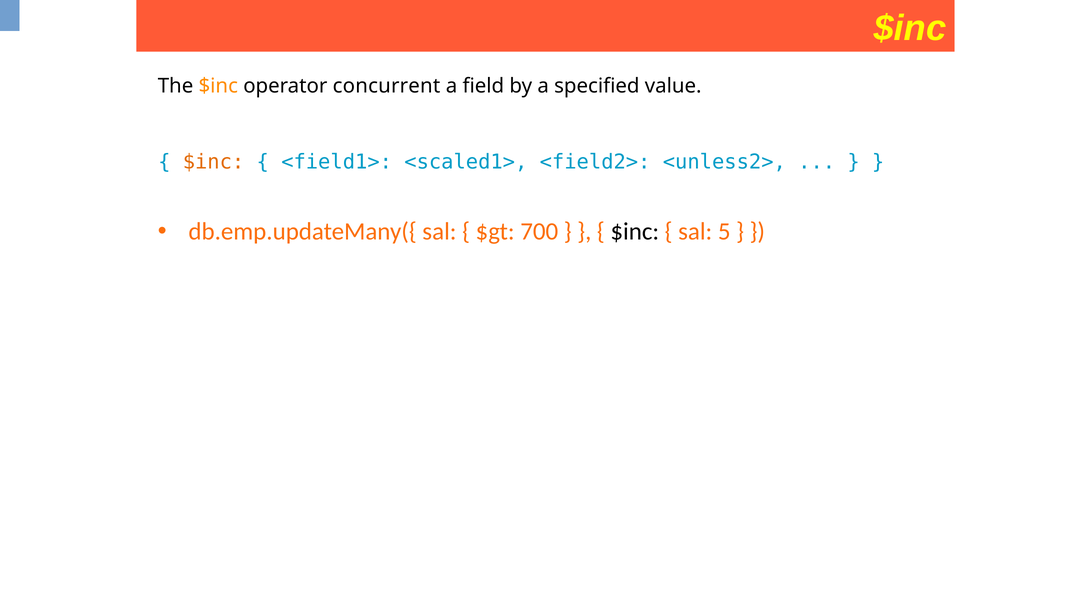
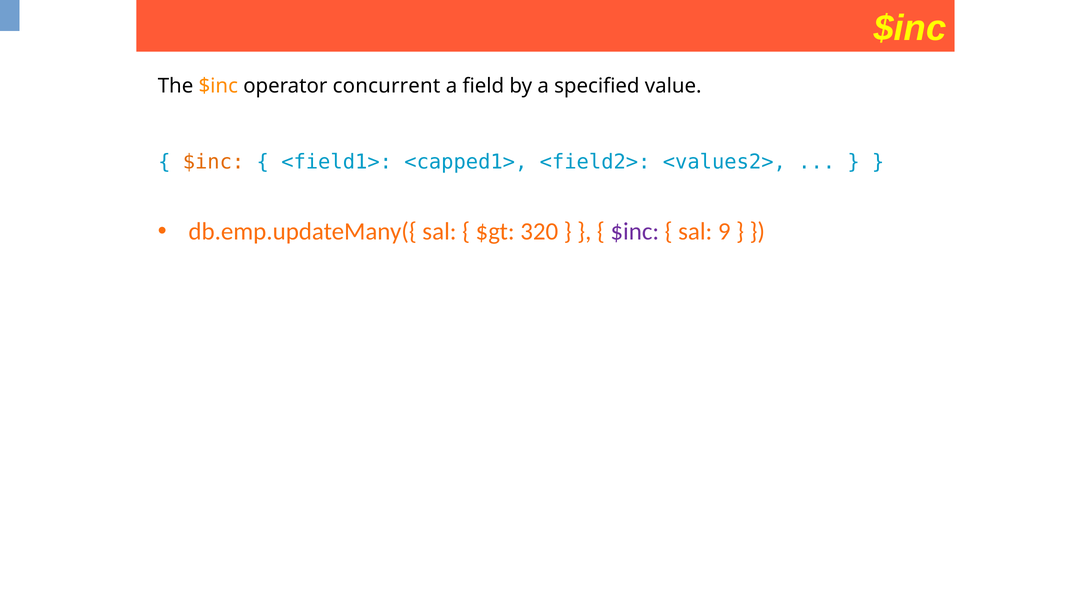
<scaled1>: <scaled1> -> <capped1> (466, 162)
<unless2>: <unless2> -> <values2> (724, 162)
700: 700 -> 320 (539, 231)
$inc colour: black -> purple (635, 231)
5: 5 -> 9 (724, 231)
